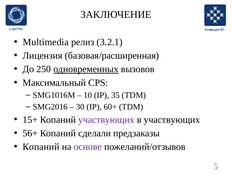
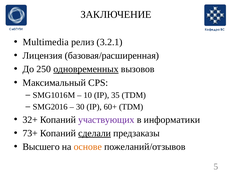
15+: 15+ -> 32+ (30, 120)
в участвующих: участвующих -> информатики (172, 120)
56+: 56+ -> 73+ (30, 133)
сделали underline: none -> present (95, 133)
Копаний: Копаний -> Высшего (41, 147)
основе colour: purple -> orange (88, 147)
